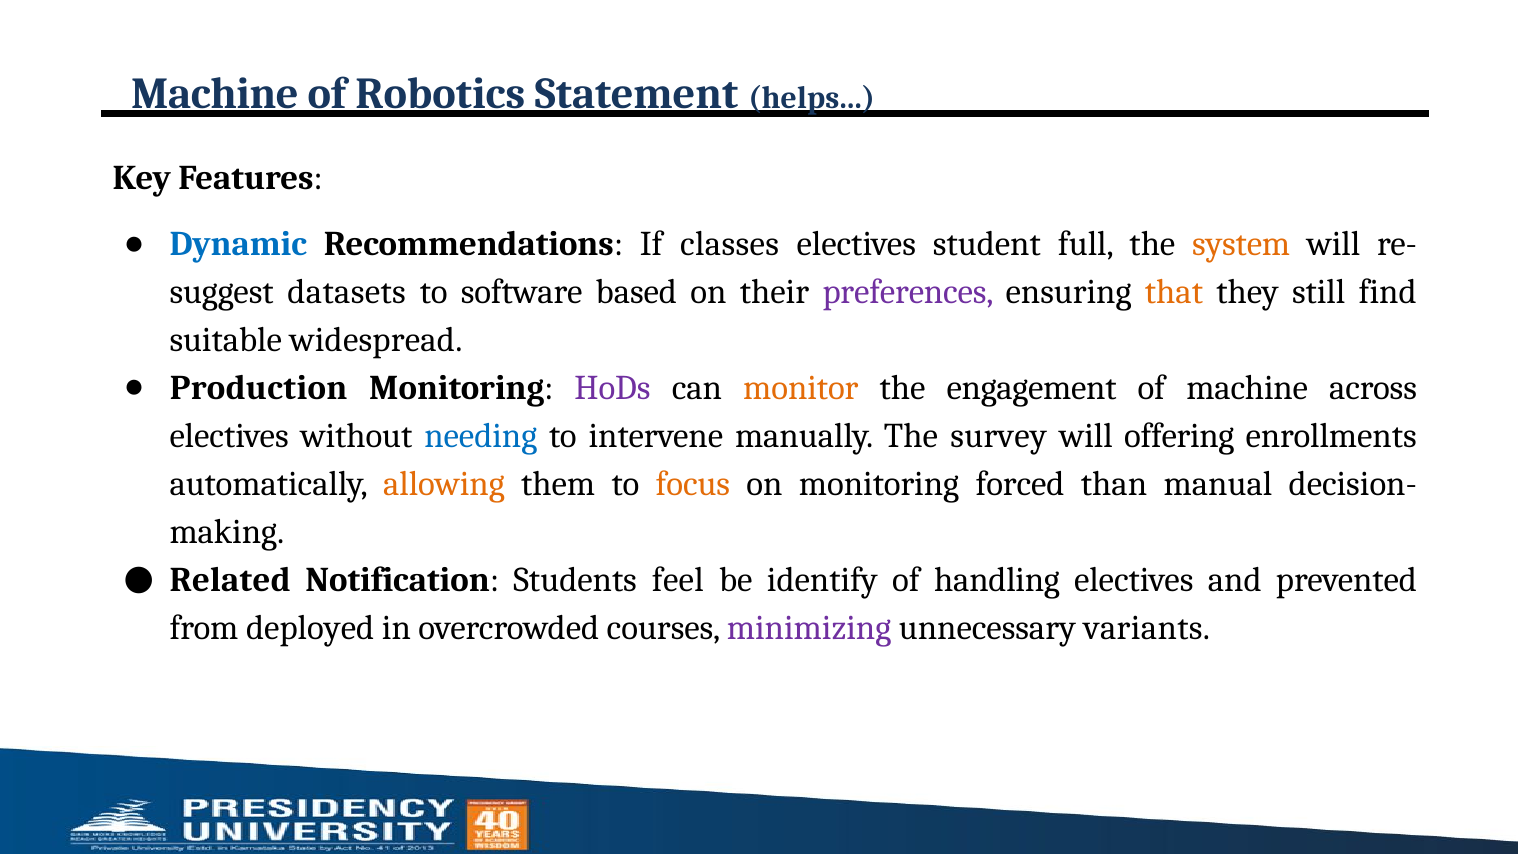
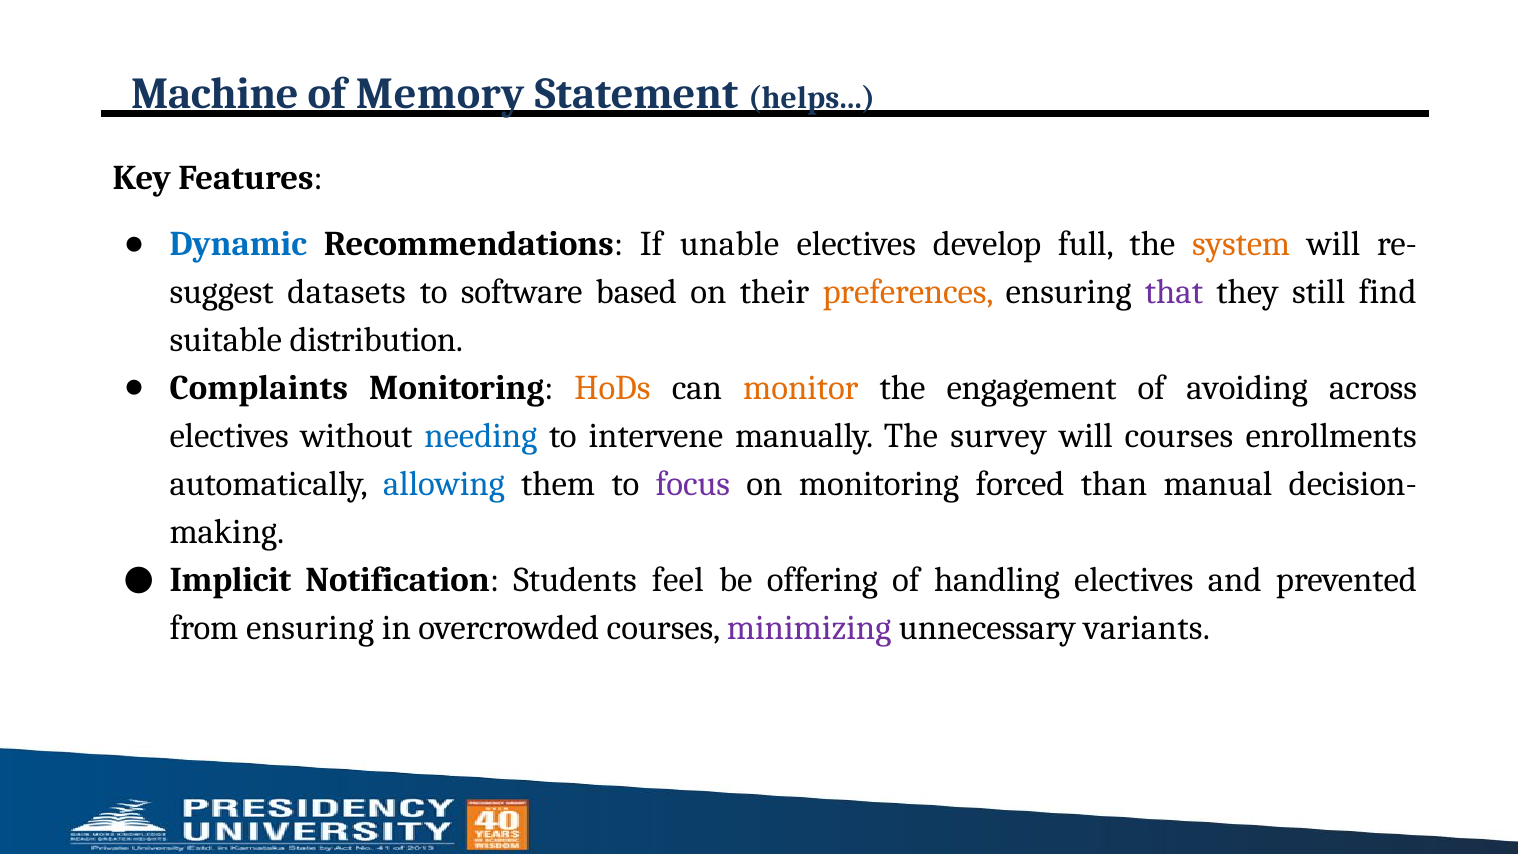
Robotics: Robotics -> Memory (440, 94)
classes: classes -> unable (730, 244)
student: student -> develop (987, 244)
preferences colour: purple -> orange (908, 292)
that colour: orange -> purple (1174, 292)
widespread: widespread -> distribution (376, 340)
Production: Production -> Complaints (259, 388)
HoDs colour: purple -> orange (612, 388)
of machine: machine -> avoiding (1247, 388)
will offering: offering -> courses (1179, 436)
allowing colour: orange -> blue (444, 484)
focus colour: orange -> purple (693, 484)
Related: Related -> Implicit (230, 580)
identify: identify -> offering (822, 580)
from deployed: deployed -> ensuring (310, 628)
